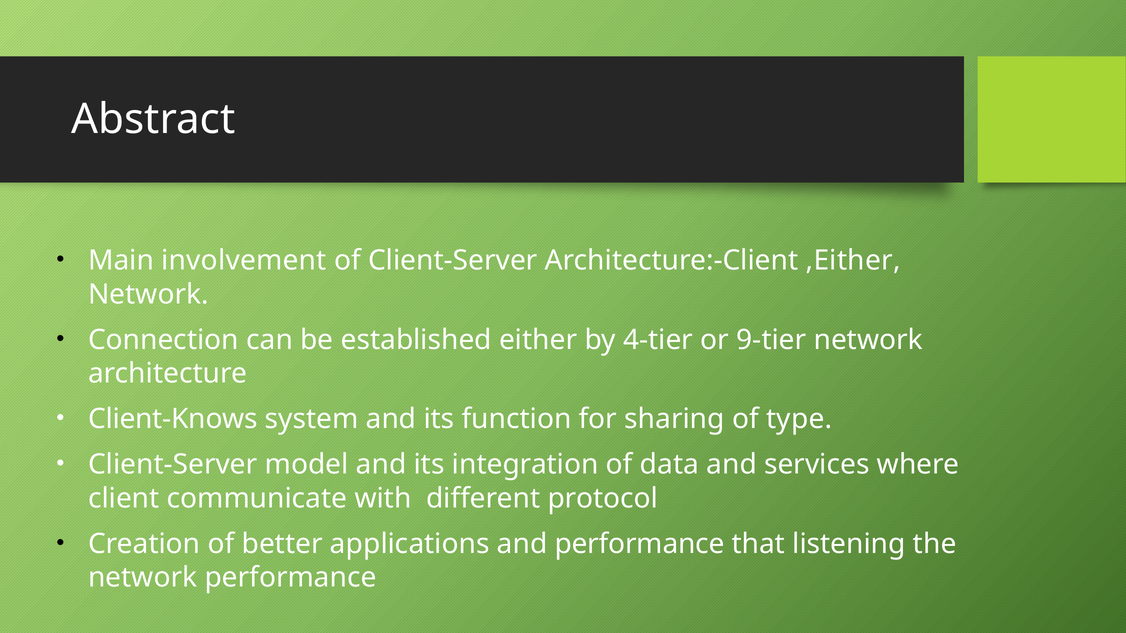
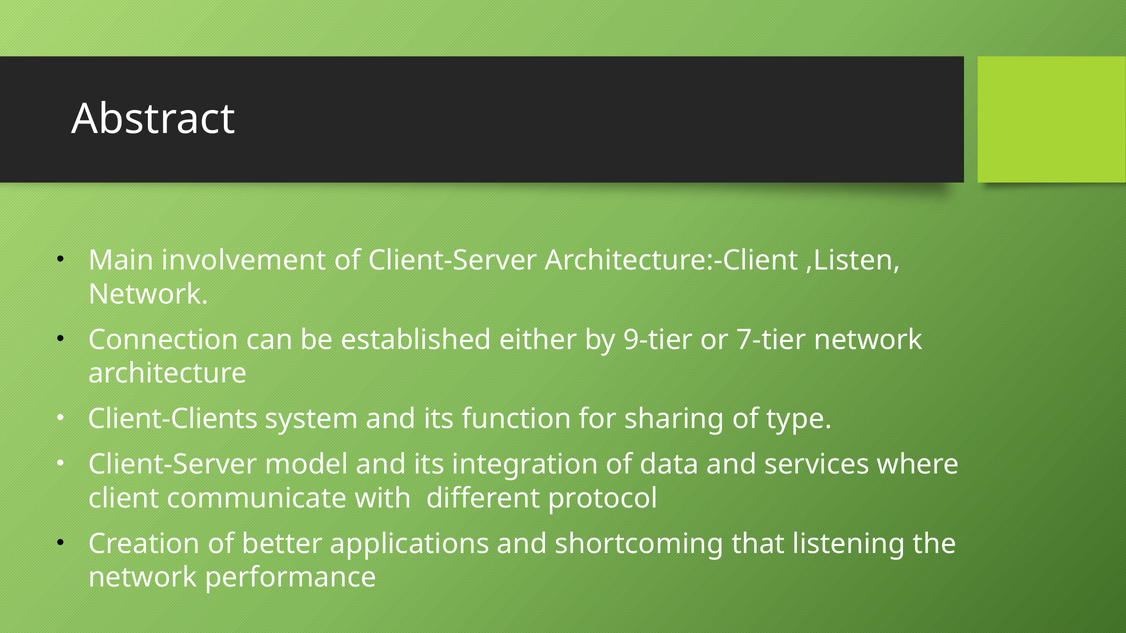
,Either: ,Either -> ,Listen (853, 261)
4-tier: 4-tier -> 9-tier (658, 340)
9-tier: 9-tier -> 7-tier (771, 340)
Client-Knows: Client-Knows -> Client-Clients (173, 419)
and performance: performance -> shortcoming (639, 544)
